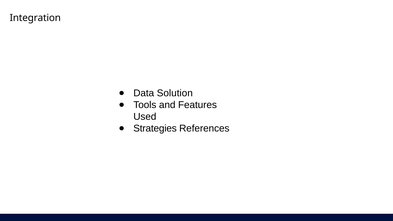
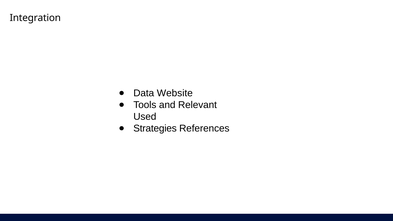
Solution: Solution -> Website (175, 93)
Features: Features -> Relevant (198, 105)
